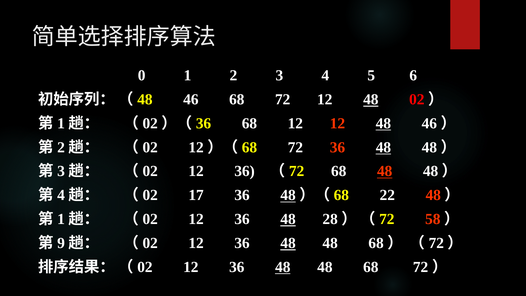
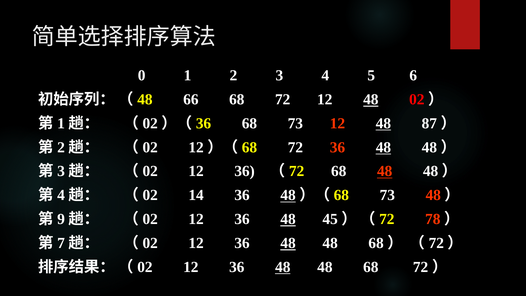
46: 46 -> 66 (191, 99)
36 68 12: 12 -> 73 (295, 123)
12 48 46: 46 -> 87 (429, 123)
17: 17 -> 14 (196, 195)
22: 22 -> 73 (387, 195)
1: 1 -> 9 (61, 219)
28: 28 -> 45 (330, 219)
58: 58 -> 78 (433, 219)
9: 9 -> 7 (61, 243)
